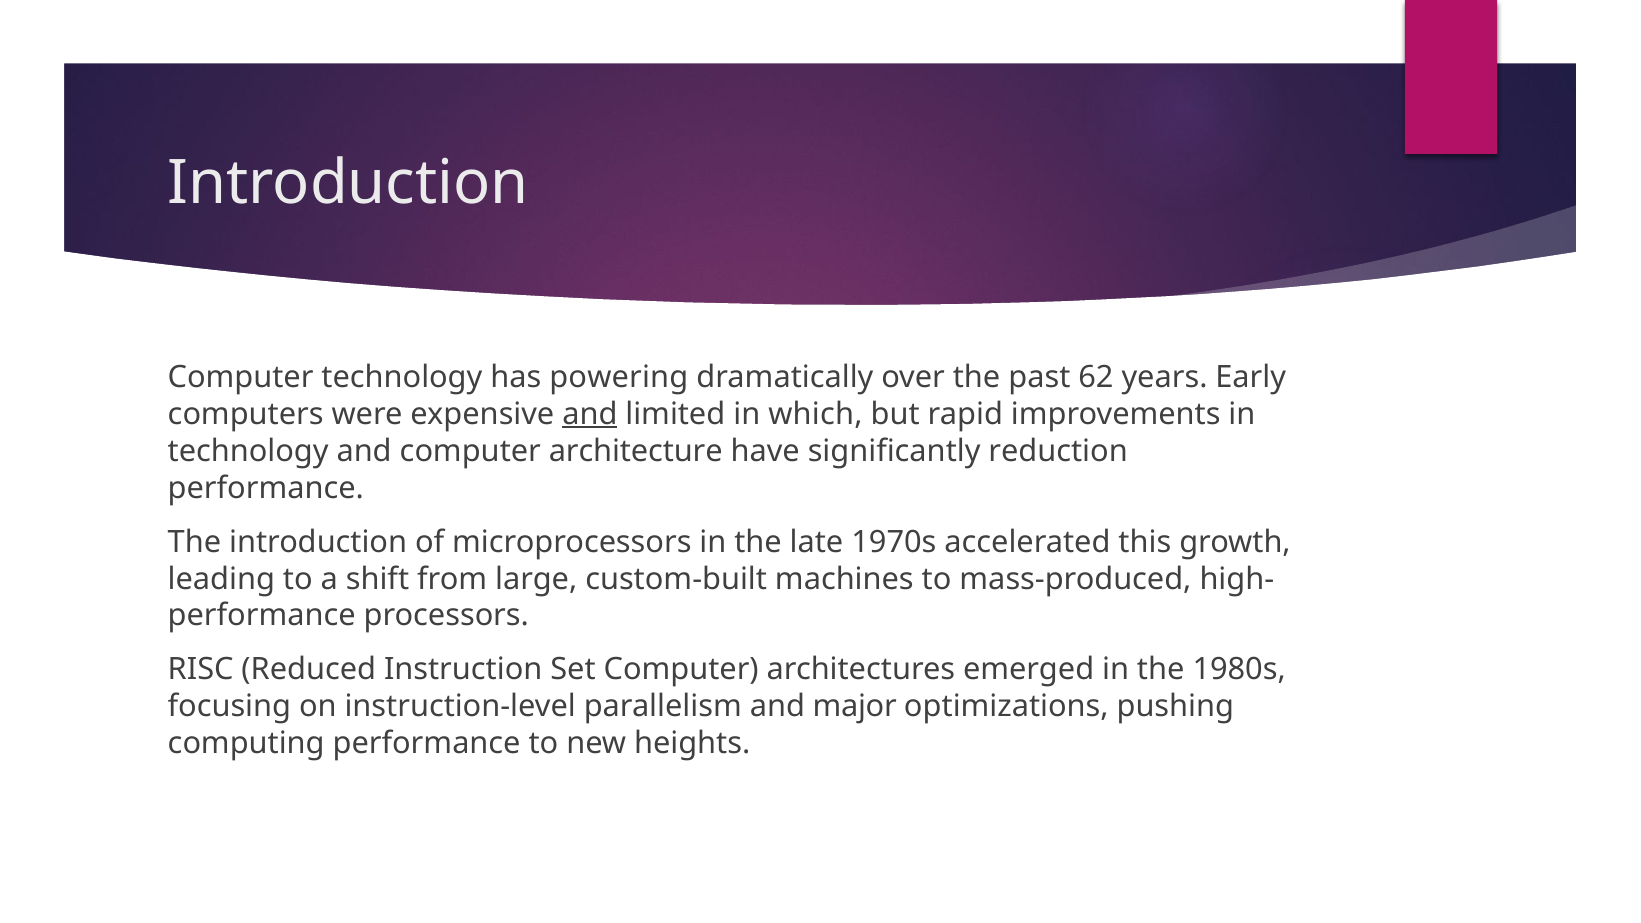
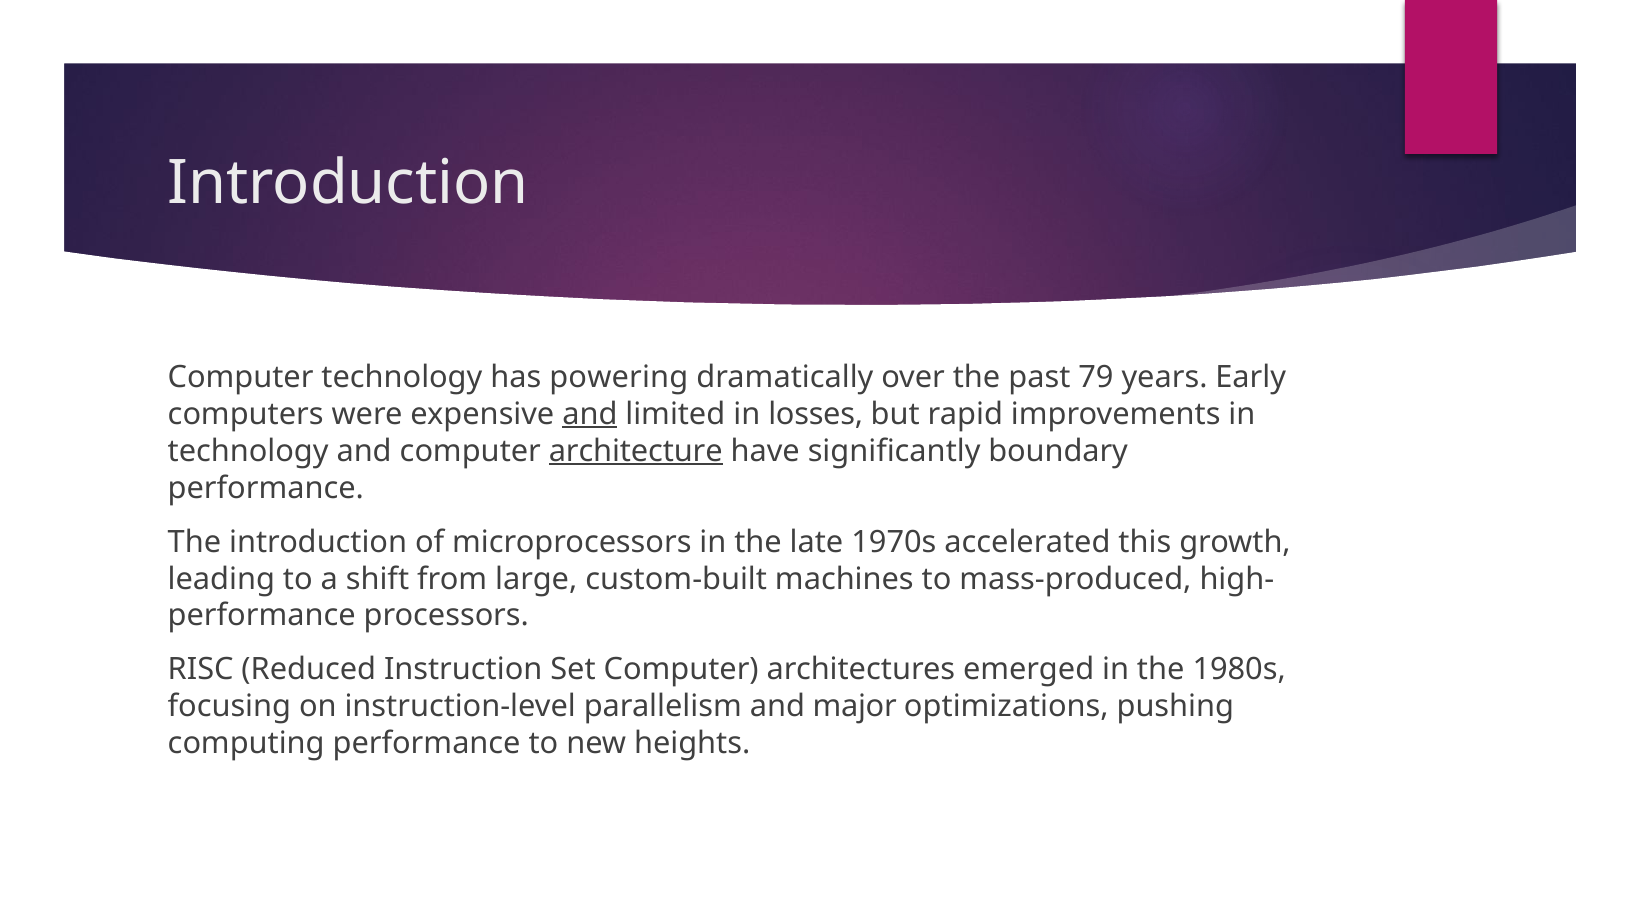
62: 62 -> 79 (1096, 377)
which: which -> losses (816, 414)
architecture underline: none -> present (636, 451)
reduction: reduction -> boundary (1058, 451)
